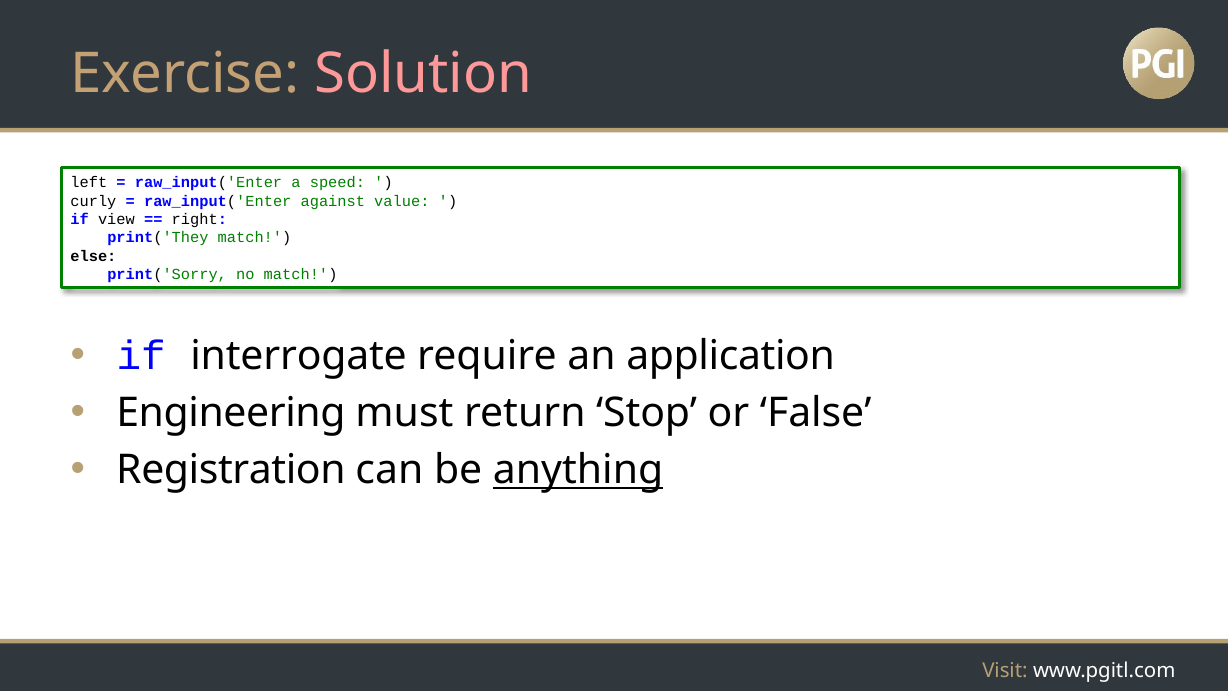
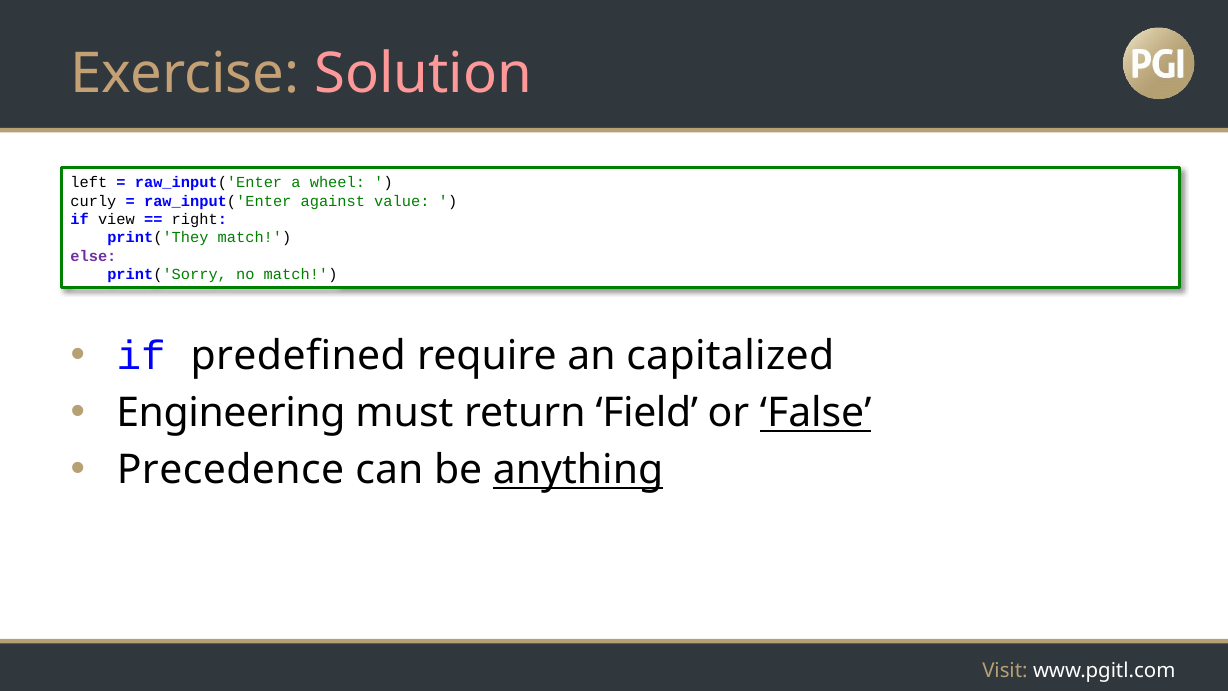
speed: speed -> wheel (337, 183)
else colour: black -> purple (93, 256)
interrogate: interrogate -> predefined (298, 356)
application: application -> capitalized (730, 356)
Stop: Stop -> Field (647, 413)
False underline: none -> present (816, 413)
Registration: Registration -> Precedence (231, 470)
